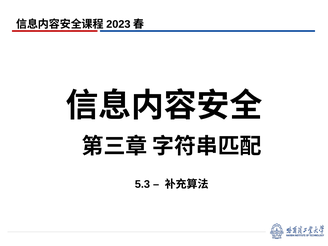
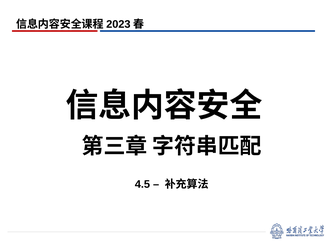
5.3: 5.3 -> 4.5 (142, 184)
